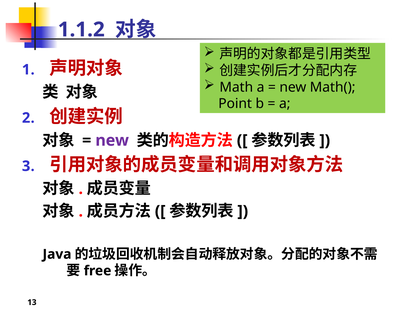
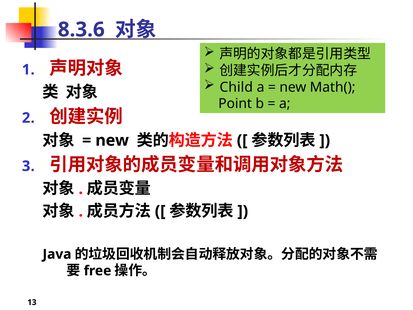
1.1.2: 1.1.2 -> 8.3.6 (81, 30)
Math: Math -> Child (236, 87)
new colour: purple -> black (112, 140)
